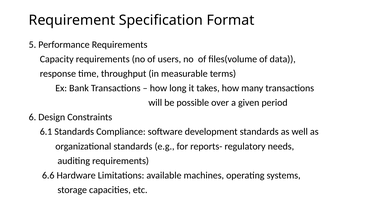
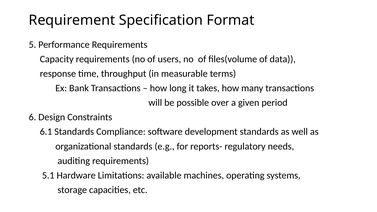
6.6: 6.6 -> 5.1 (48, 175)
